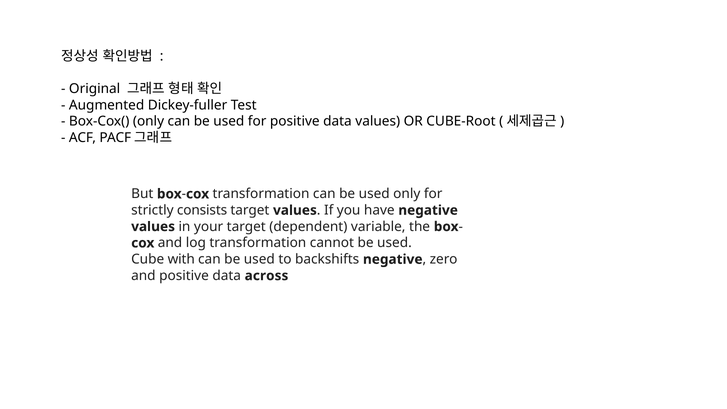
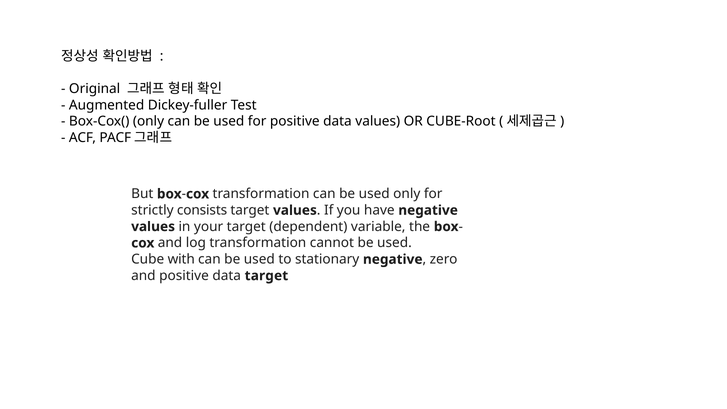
backshifts: backshifts -> stationary (327, 259)
data across: across -> target (266, 276)
